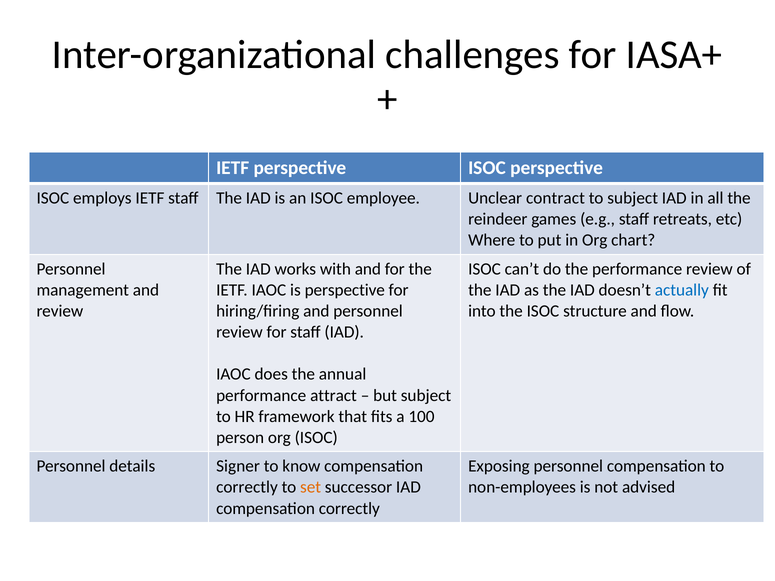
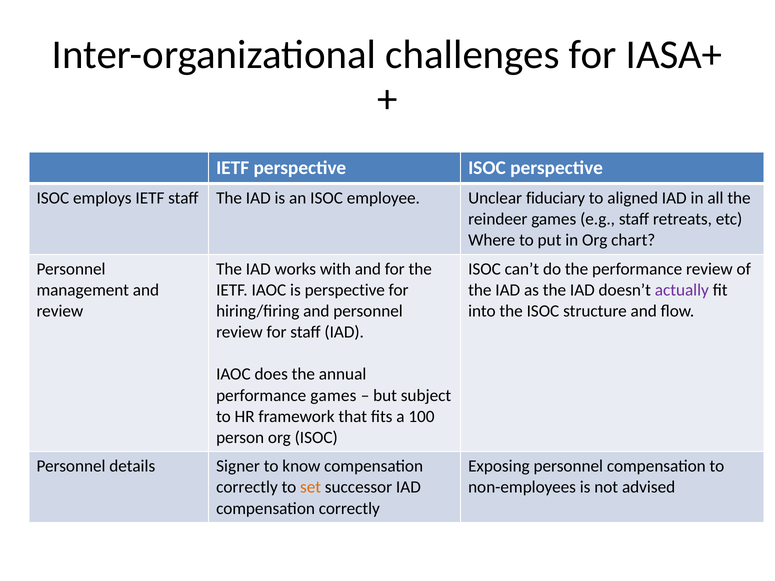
contract: contract -> fiduciary (556, 198)
to subject: subject -> aligned (633, 198)
actually colour: blue -> purple (682, 290)
performance attract: attract -> games (333, 396)
